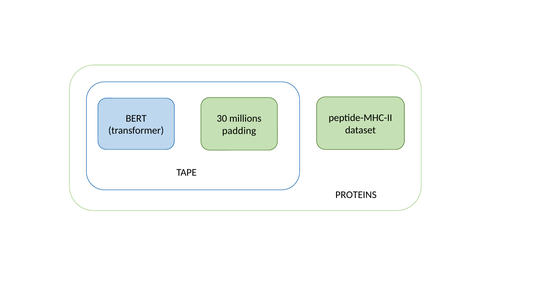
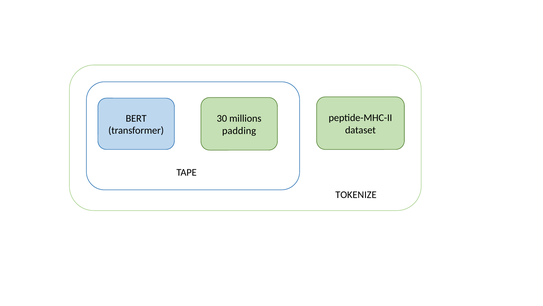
PROTEINS: PROTEINS -> TOKENIZE (356, 194)
